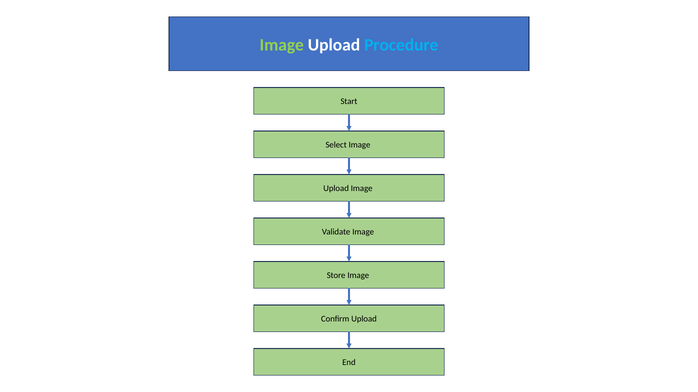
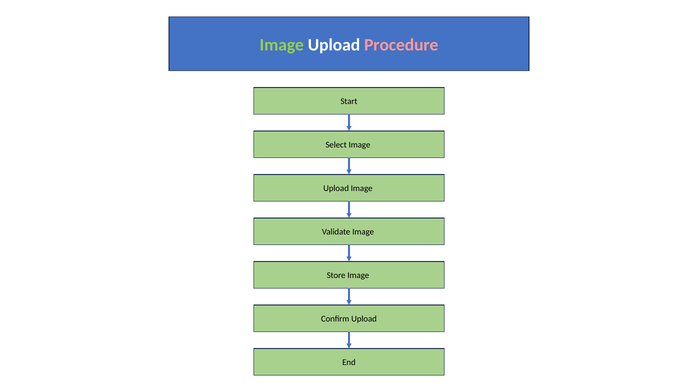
Procedure colour: light blue -> pink (401, 45)
